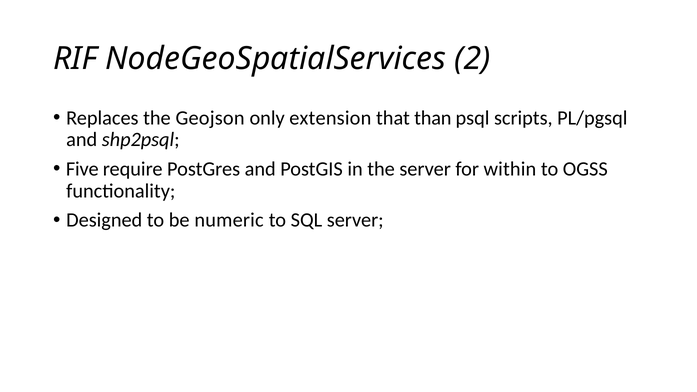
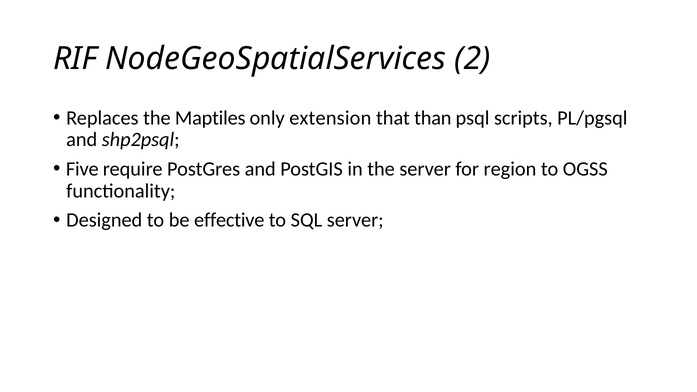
Geojson: Geojson -> Maptiles (210, 118)
within: within -> region (510, 169)
numeric: numeric -> effective (229, 220)
